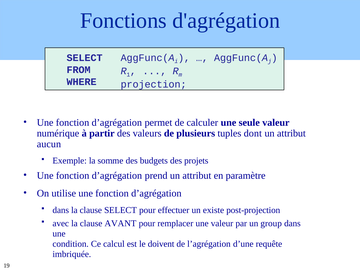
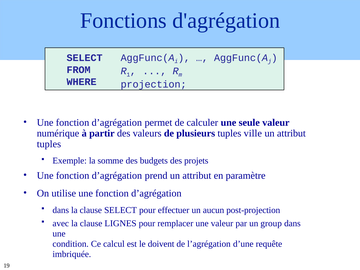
dont: dont -> ville (253, 133)
aucun: aucun -> tuples (49, 144)
existe: existe -> aucun (214, 210)
AVANT: AVANT -> LIGNES (121, 223)
